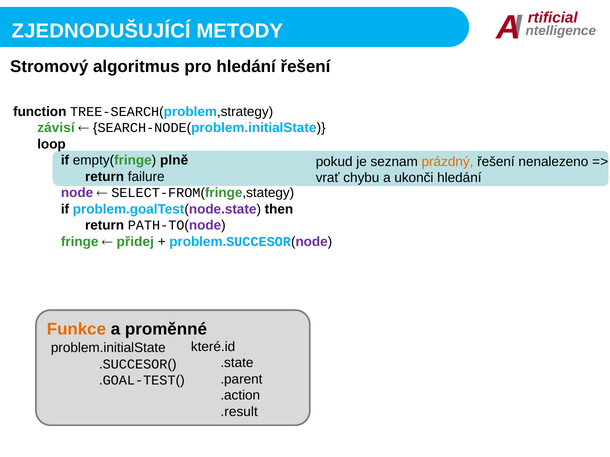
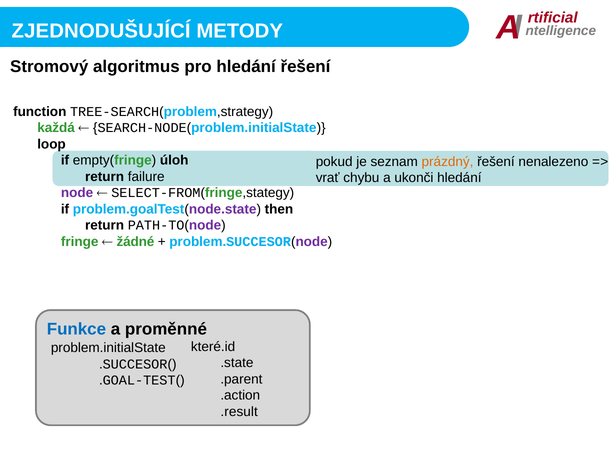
závisí: závisí -> každá (56, 128)
plně: plně -> úloh (174, 161)
přidej: přidej -> žádné (135, 242)
Funkce colour: orange -> blue (76, 330)
